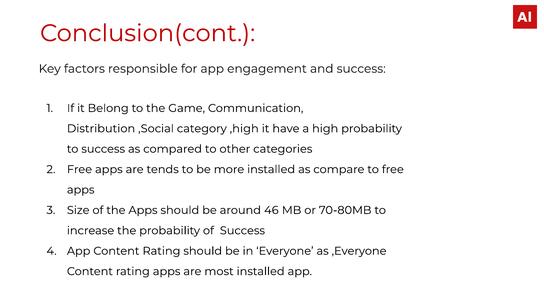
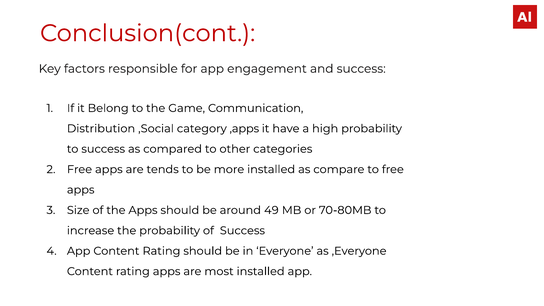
,high: ,high -> ,apps (244, 129)
46: 46 -> 49 (271, 210)
